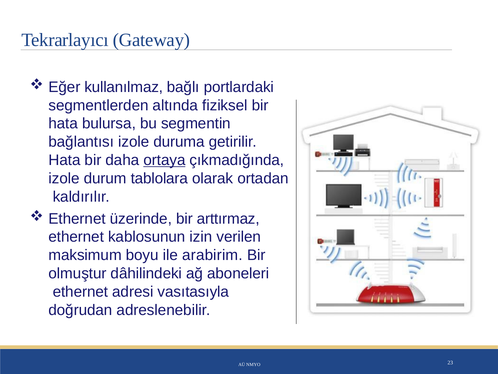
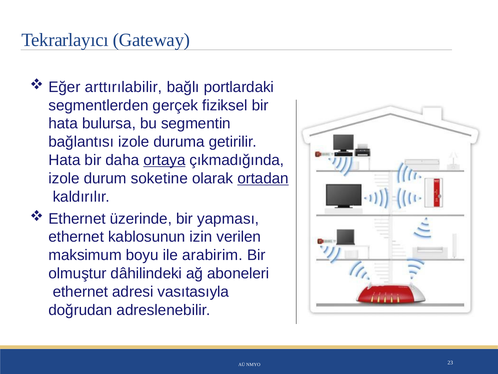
kullanılmaz: kullanılmaz -> arttırılabilir (124, 87)
altında: altında -> gerçek (175, 105)
tablolara: tablolara -> soketine (159, 178)
ortadan underline: none -> present (263, 178)
arttırmaz: arttırmaz -> yapması (228, 218)
